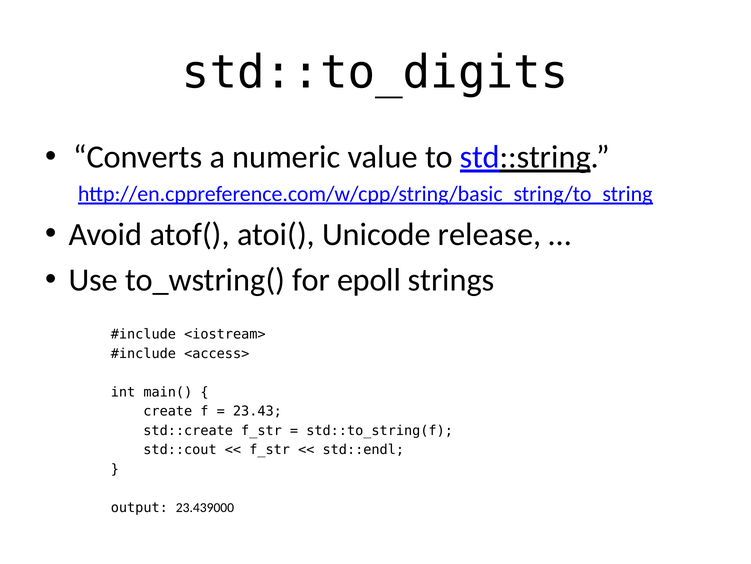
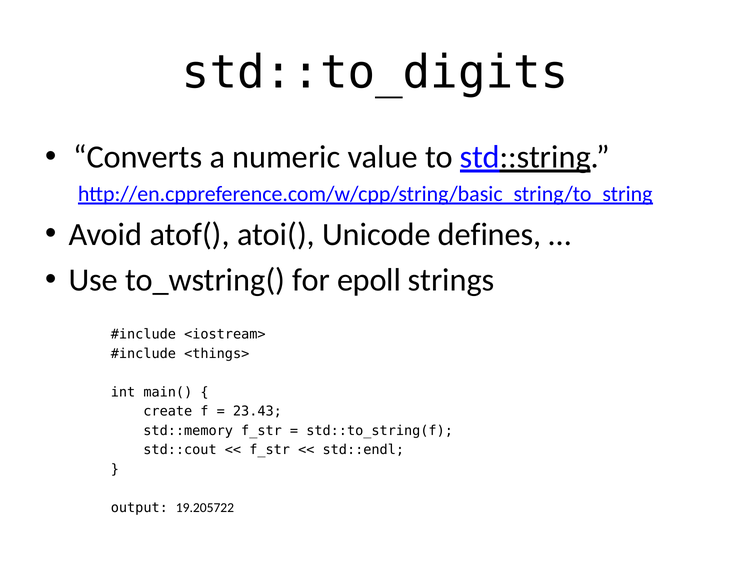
release: release -> defines (490, 234)
<access>: <access> -> <things> (217, 353)
std::create: std::create -> std::memory (188, 430)
23.439000: 23.439000 -> 19.205722 (205, 507)
